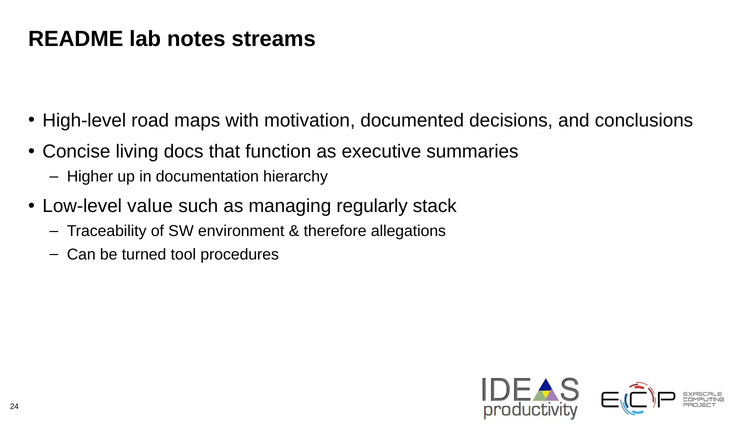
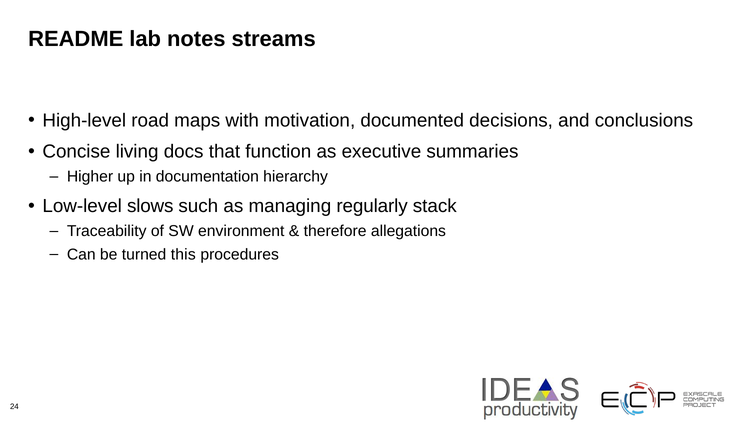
value: value -> slows (150, 206)
tool: tool -> this (183, 254)
